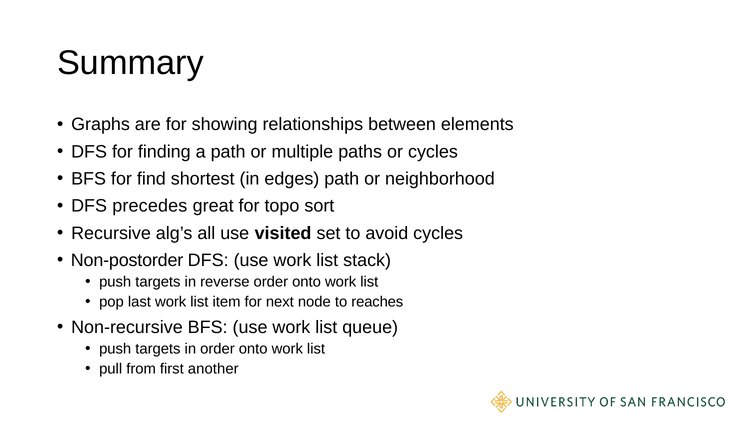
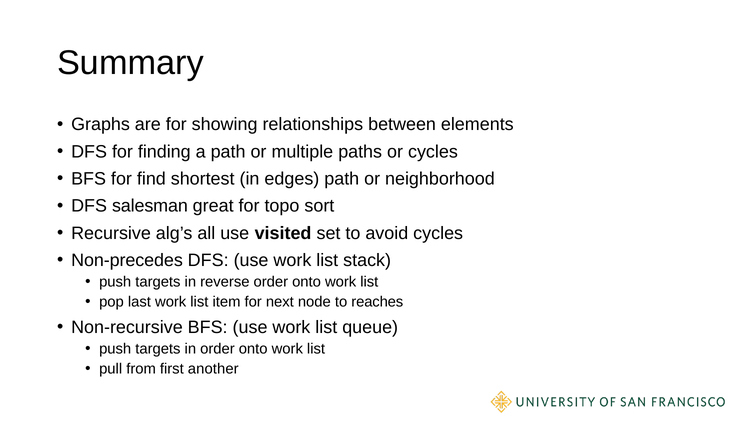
precedes: precedes -> salesman (150, 206)
Non-postorder: Non-postorder -> Non-precedes (127, 260)
